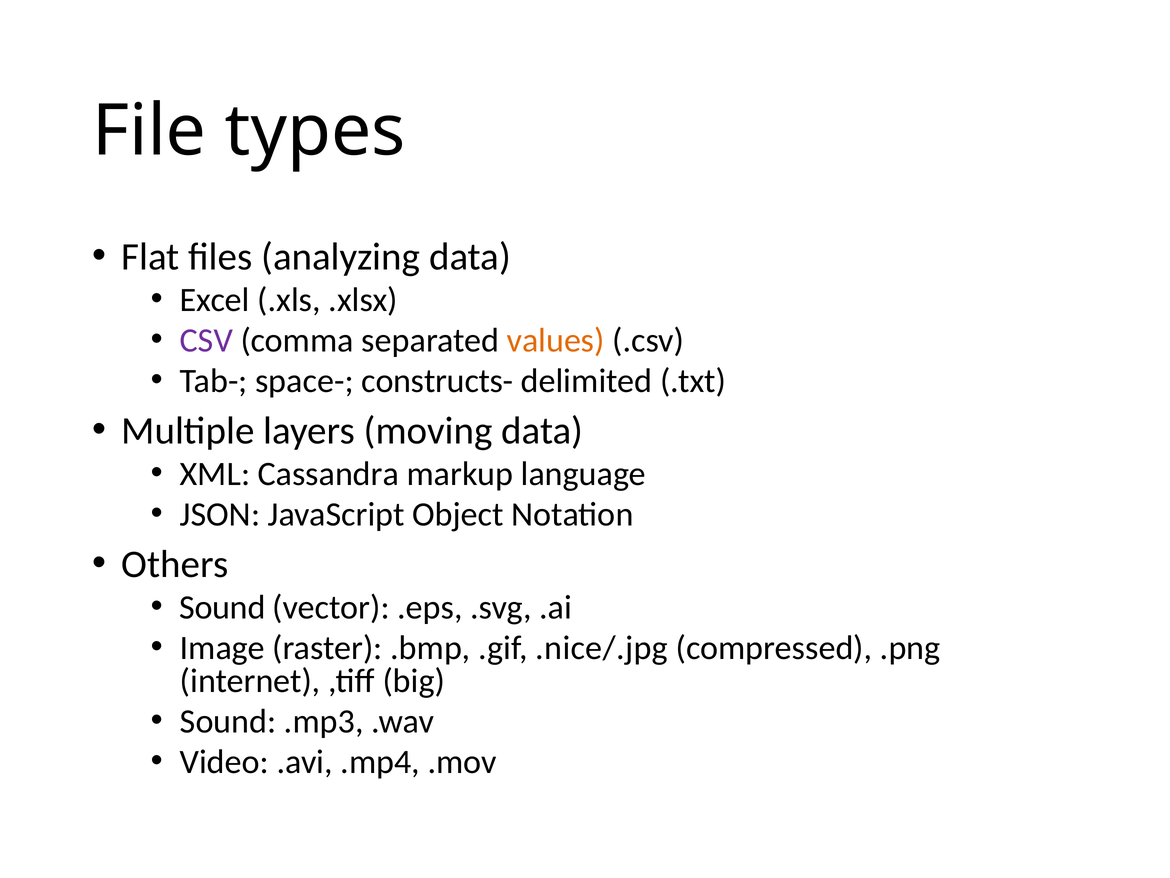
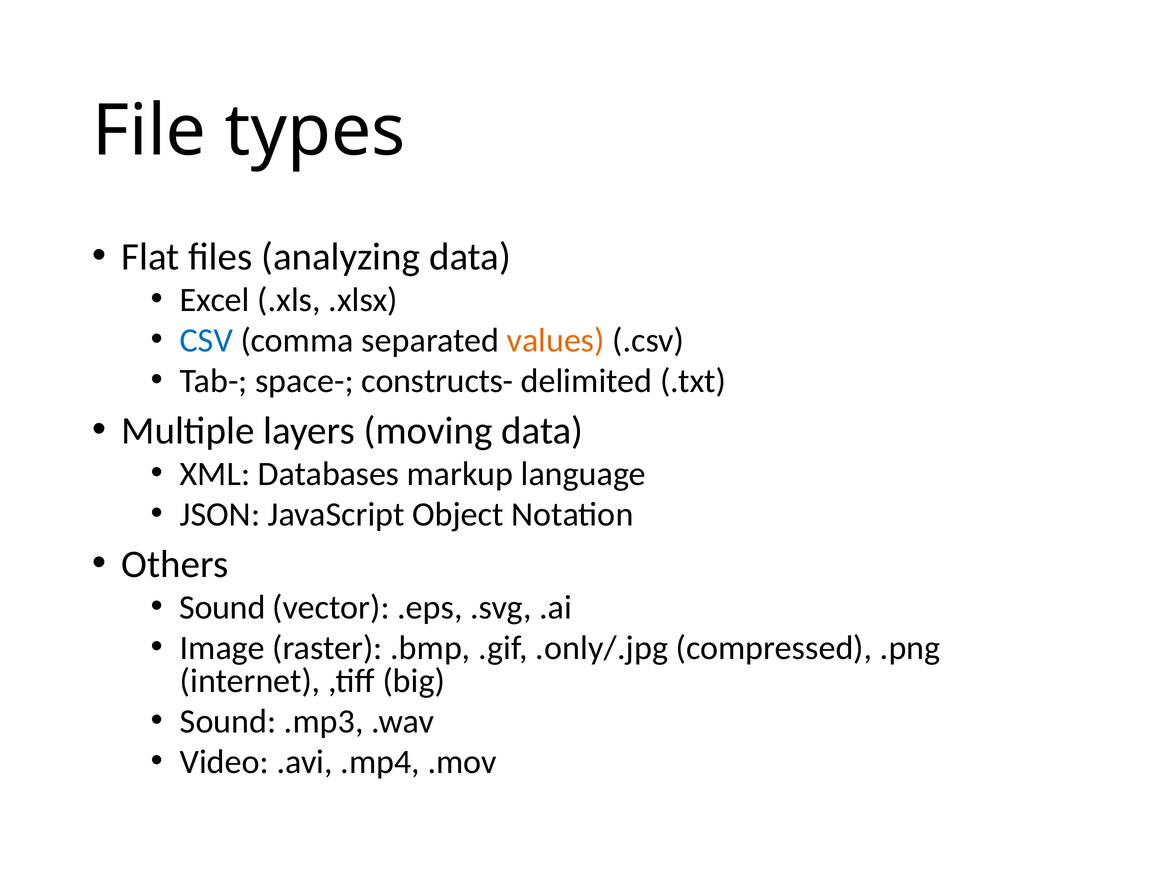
CSV colour: purple -> blue (206, 340)
Cassandra: Cassandra -> Databases (328, 474)
.nice/.jpg: .nice/.jpg -> .only/.jpg (602, 648)
